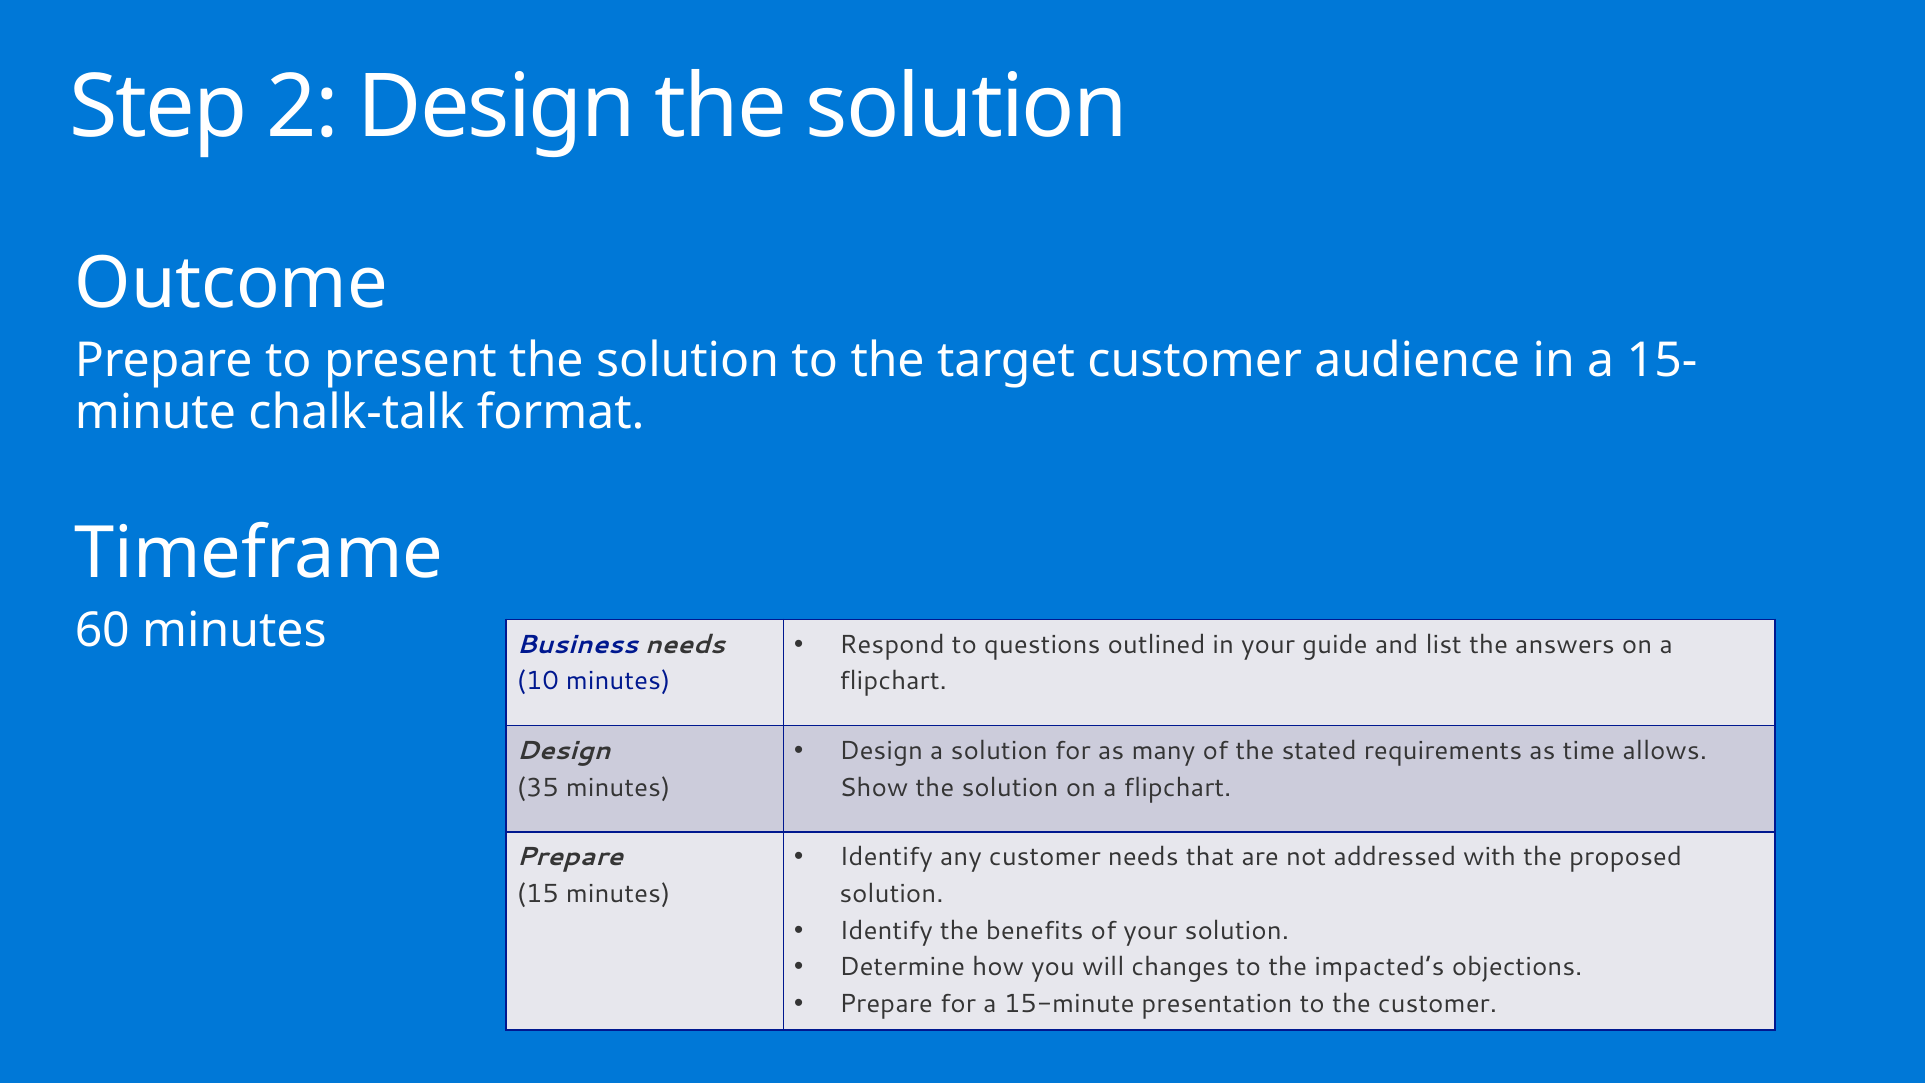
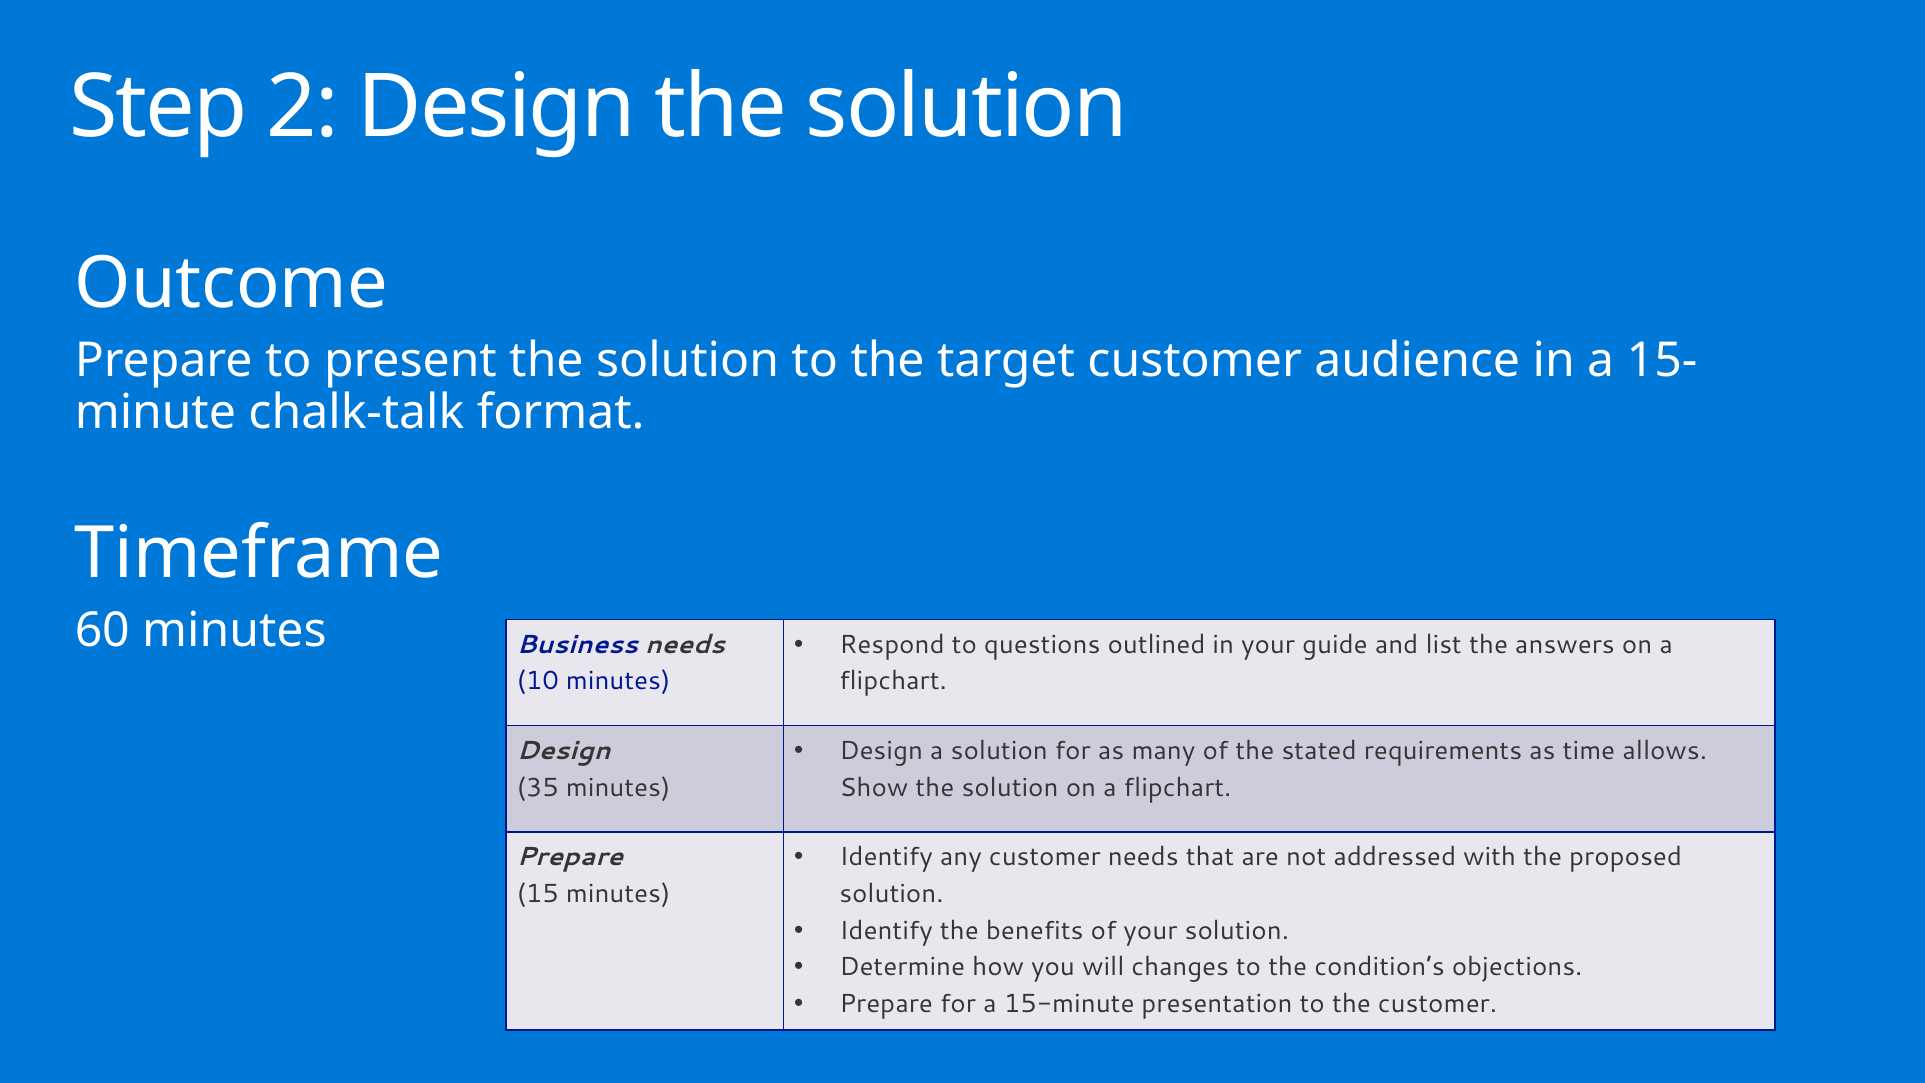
impacted’s: impacted’s -> condition’s (1380, 967)
